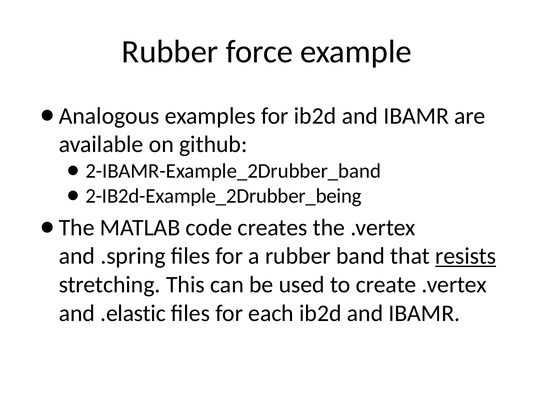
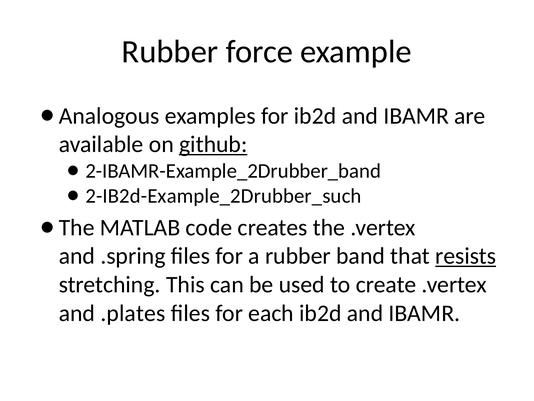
github underline: none -> present (213, 144)
2-IB2d-Example_2Drubber_being: 2-IB2d-Example_2Drubber_being -> 2-IB2d-Example_2Drubber_such (223, 196)
.elastic: .elastic -> .plates (133, 313)
